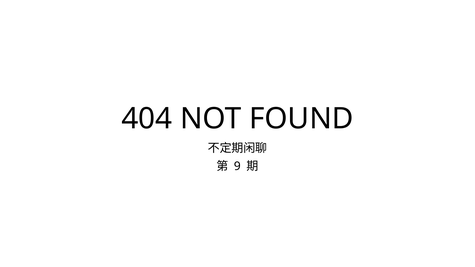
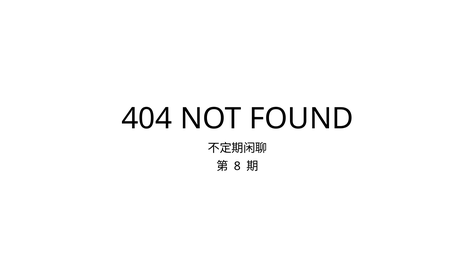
9: 9 -> 8 (237, 166)
